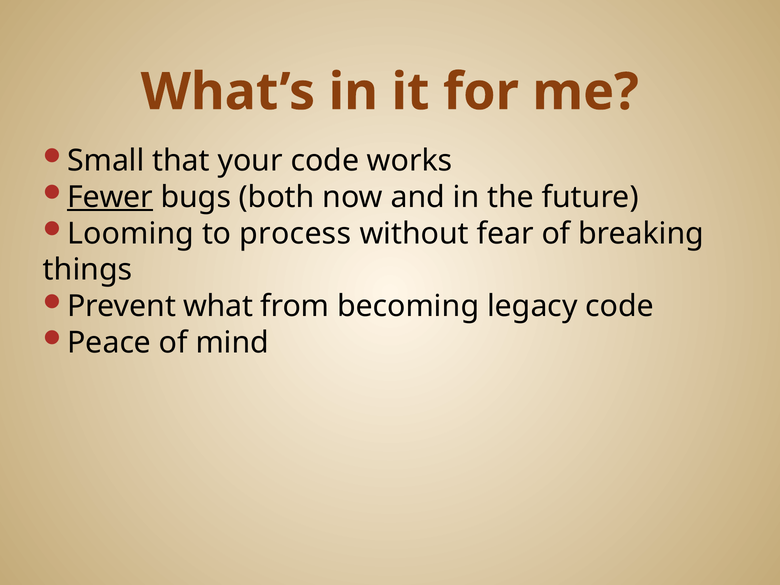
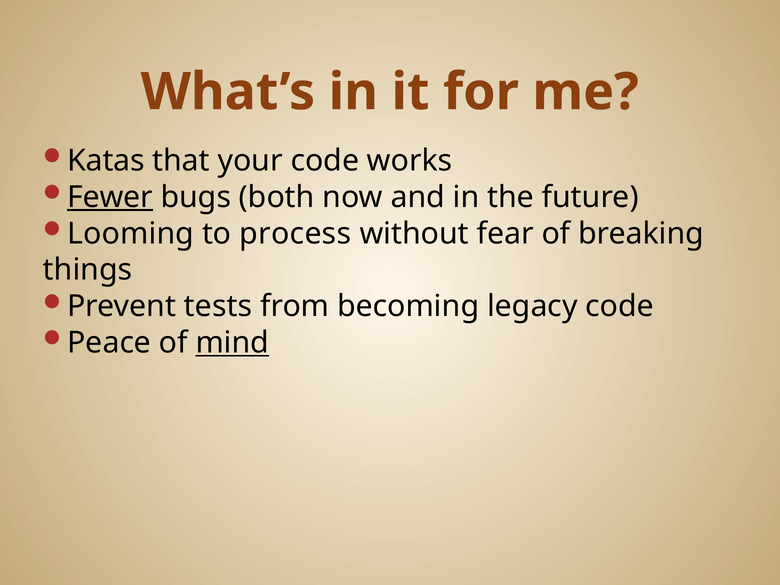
Small: Small -> Katas (106, 161)
what: what -> tests (218, 306)
mind underline: none -> present (232, 343)
